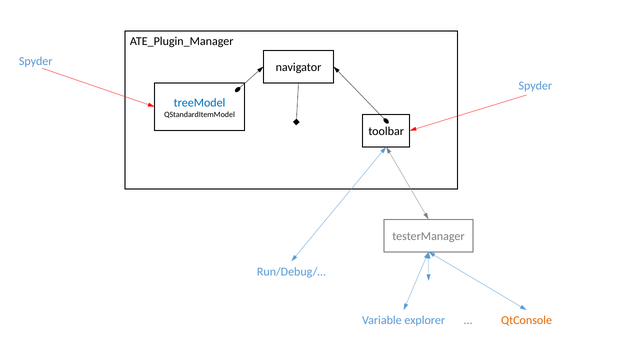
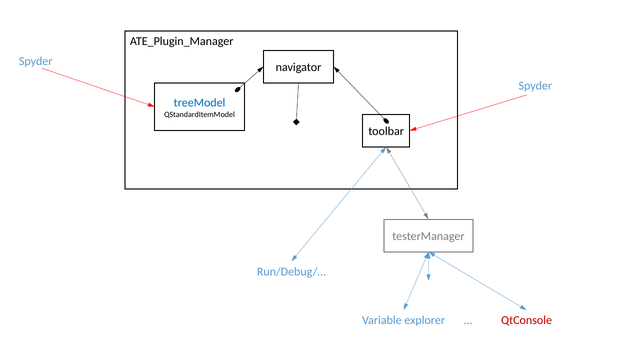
QtConsole colour: orange -> red (527, 321)
